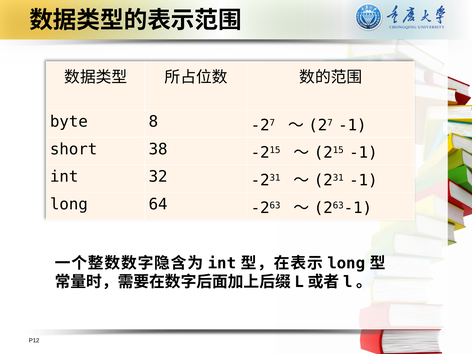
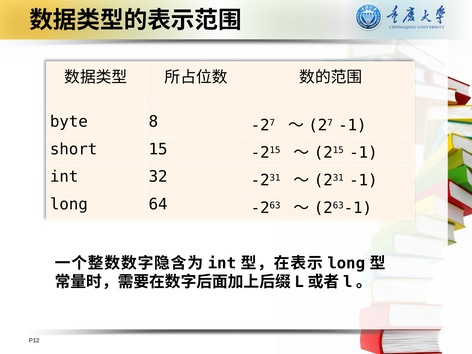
38: 38 -> 15 (158, 149)
